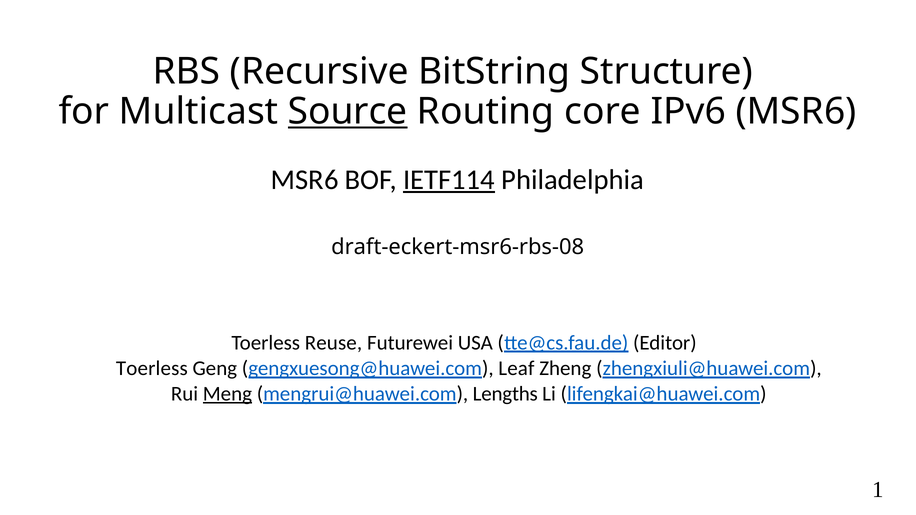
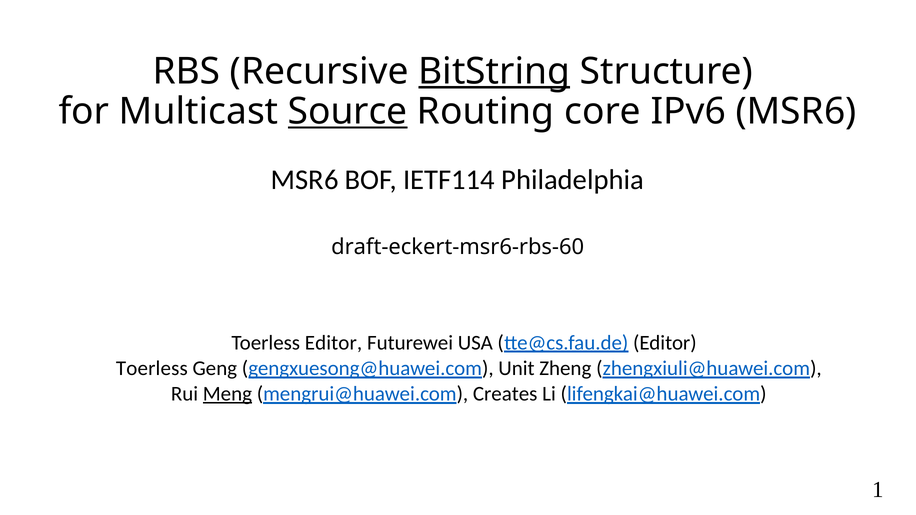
BitString underline: none -> present (494, 71)
IETF114 underline: present -> none (449, 180)
draft-eckert-msr6-rbs-08: draft-eckert-msr6-rbs-08 -> draft-eckert-msr6-rbs-60 (458, 247)
Toerless Reuse: Reuse -> Editor (333, 343)
Leaf: Leaf -> Unit (516, 368)
Lengths: Lengths -> Creates (505, 394)
